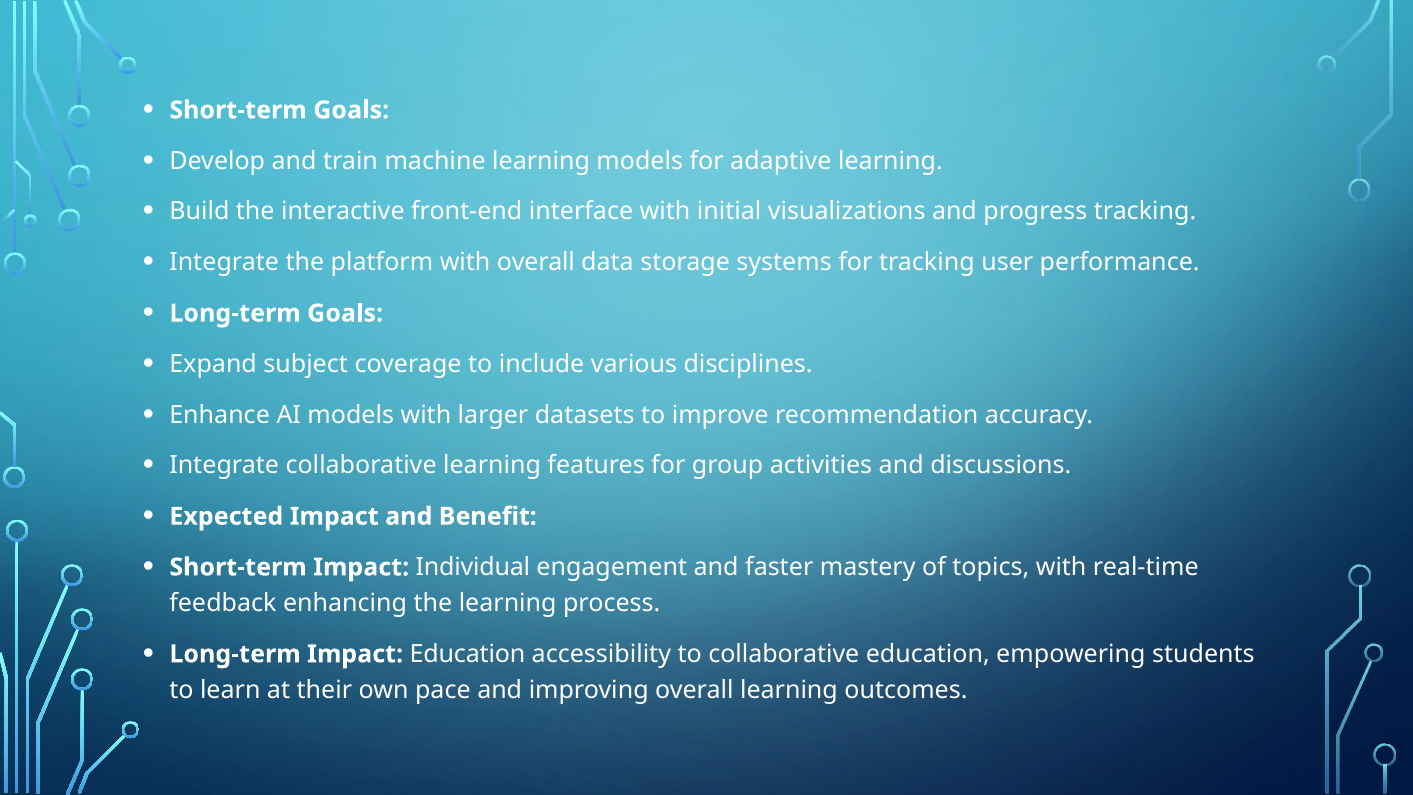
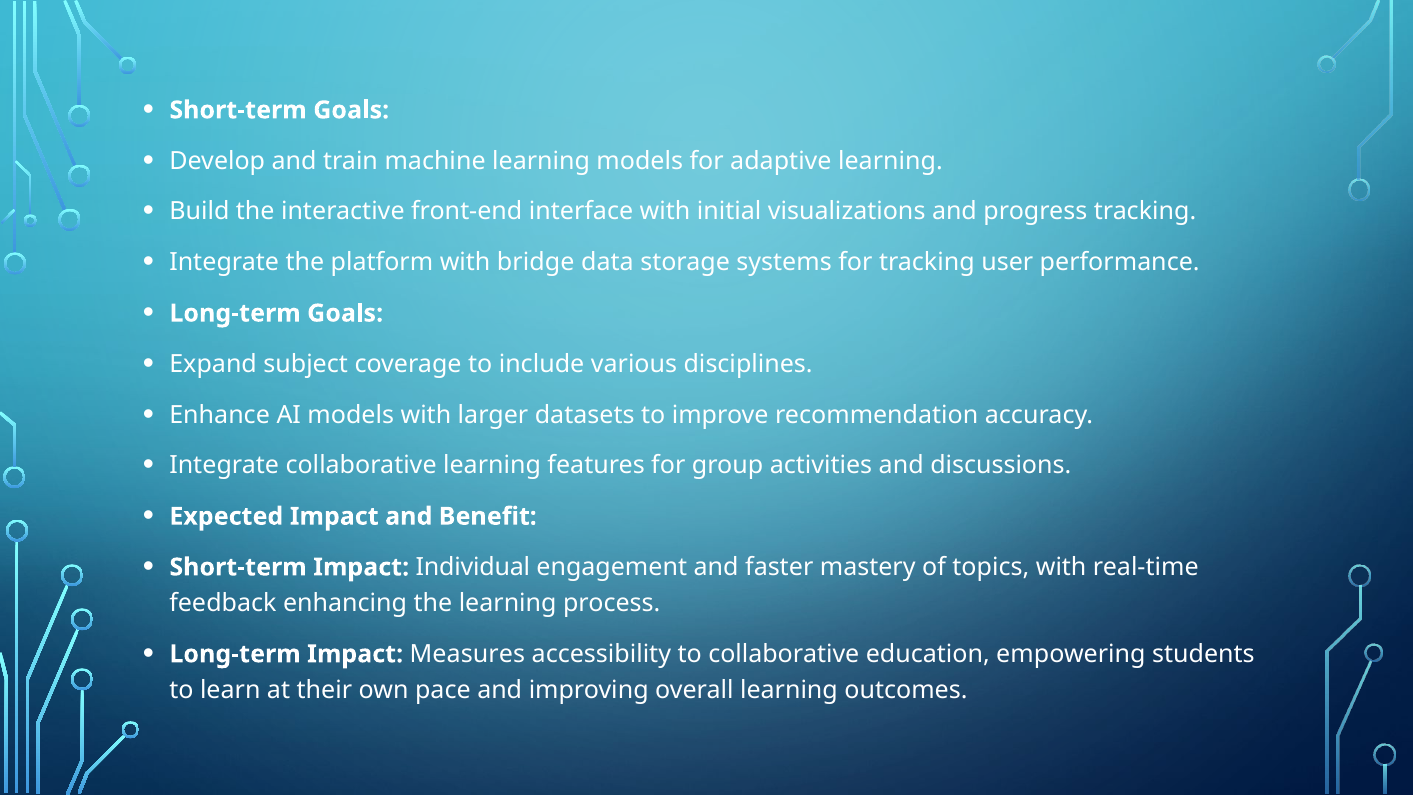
with overall: overall -> bridge (536, 262)
Impact Education: Education -> Measures (467, 654)
